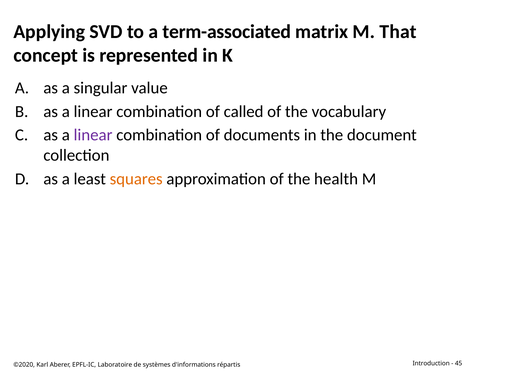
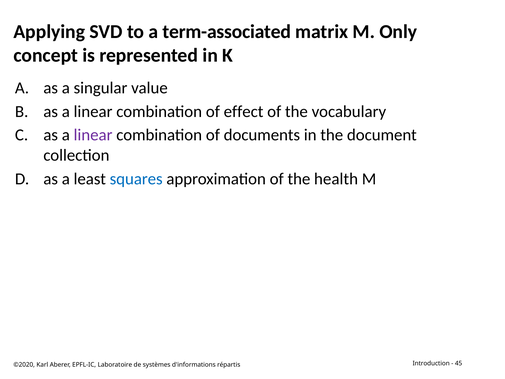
That: That -> Only (398, 32)
called: called -> effect (244, 111)
squares colour: orange -> blue (136, 179)
